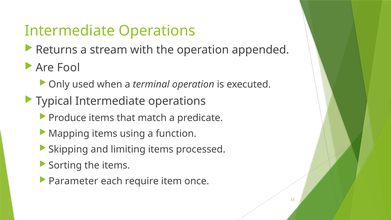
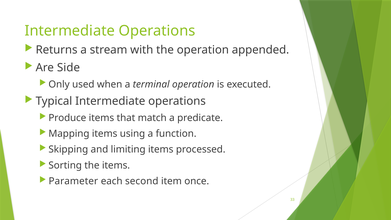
Fool: Fool -> Side (68, 68)
require: require -> second (142, 181)
